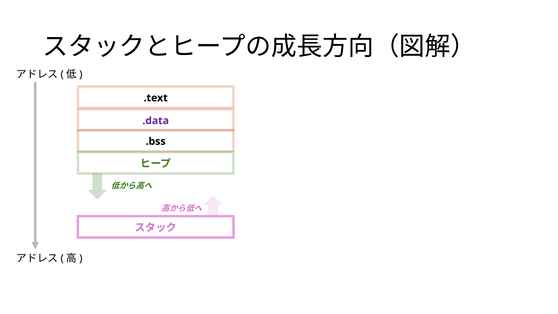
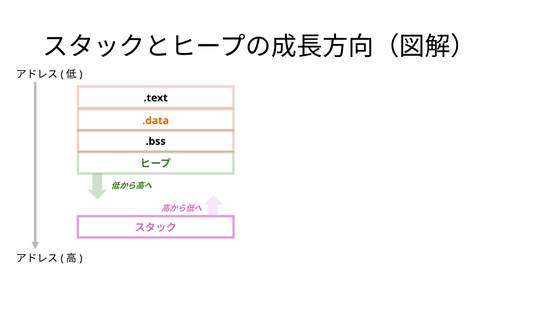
.data colour: purple -> orange (156, 121)
